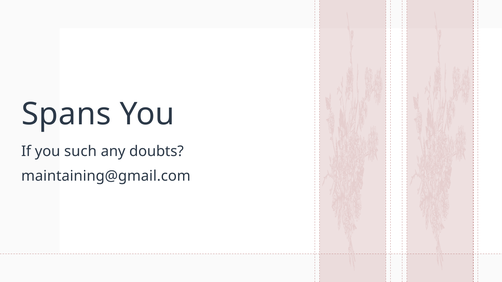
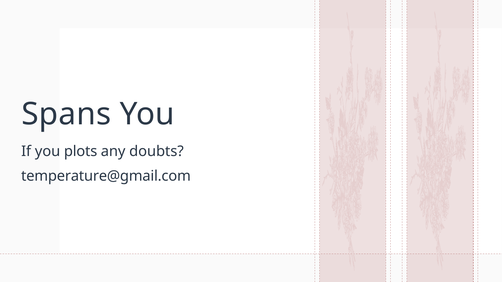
such: such -> plots (81, 152)
maintaining@gmail.com: maintaining@gmail.com -> temperature@gmail.com (106, 176)
